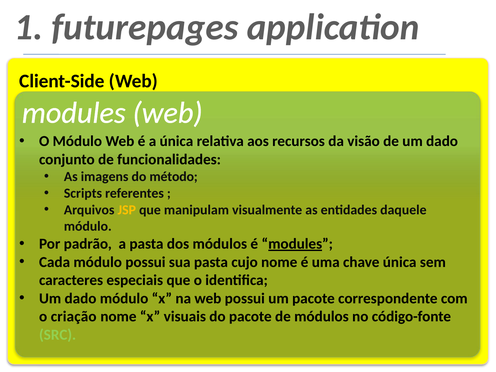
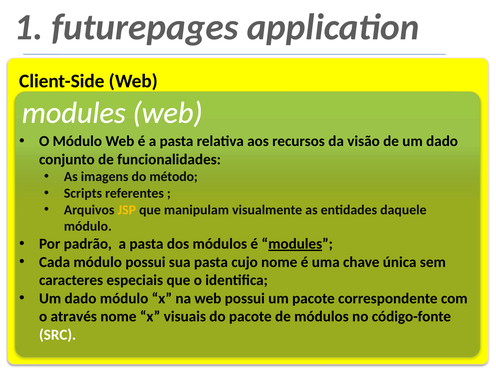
é a única: única -> pasta (176, 141)
criação: criação -> através (74, 317)
SRC colour: light green -> white (58, 335)
